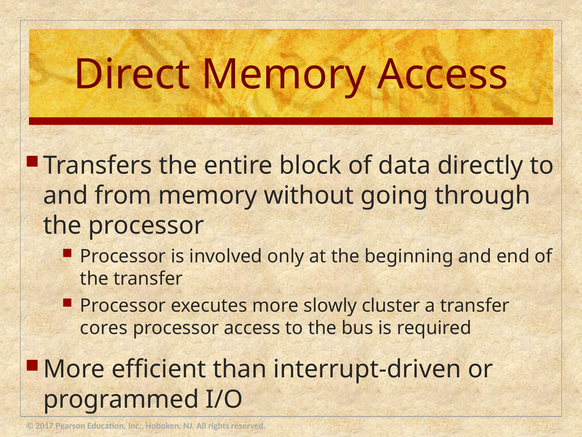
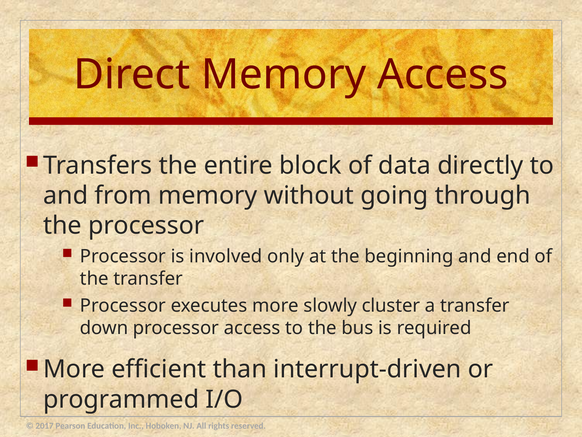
cores: cores -> down (104, 328)
